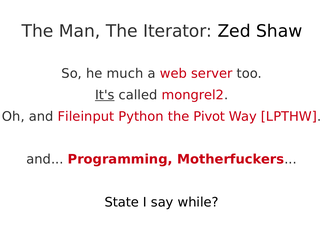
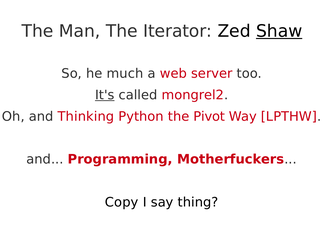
Shaw underline: none -> present (279, 31)
Fileinput: Fileinput -> Thinking (86, 116)
State: State -> Copy (122, 202)
while: while -> thing (198, 202)
